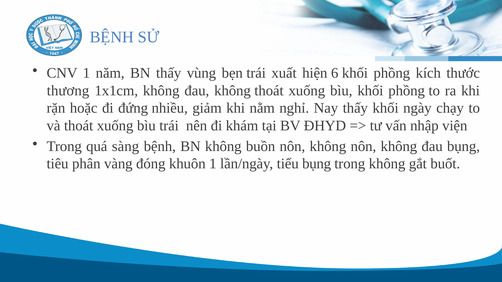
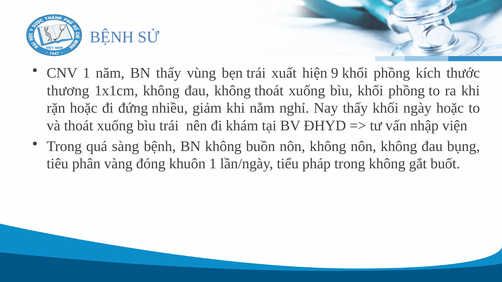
6: 6 -> 9 (335, 73)
ngày chạy: chạy -> hoặc (450, 108)
tiểu bụng: bụng -> pháp (317, 164)
